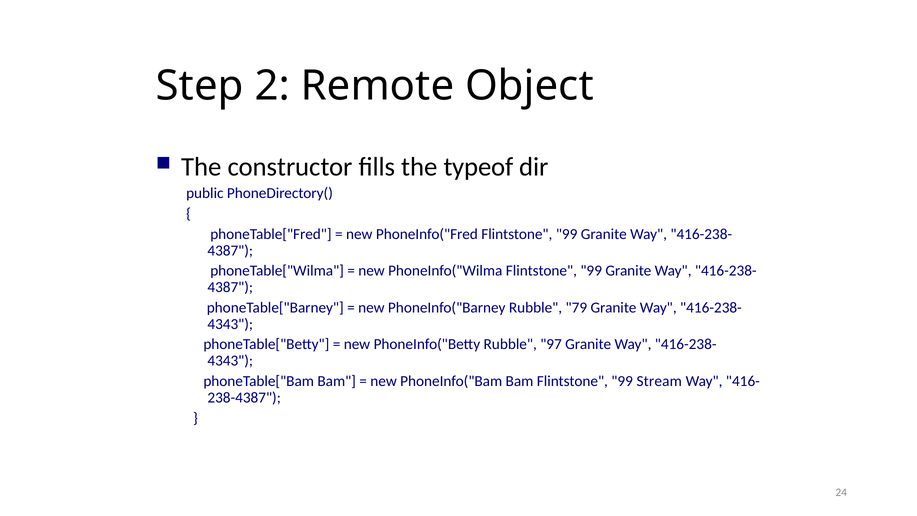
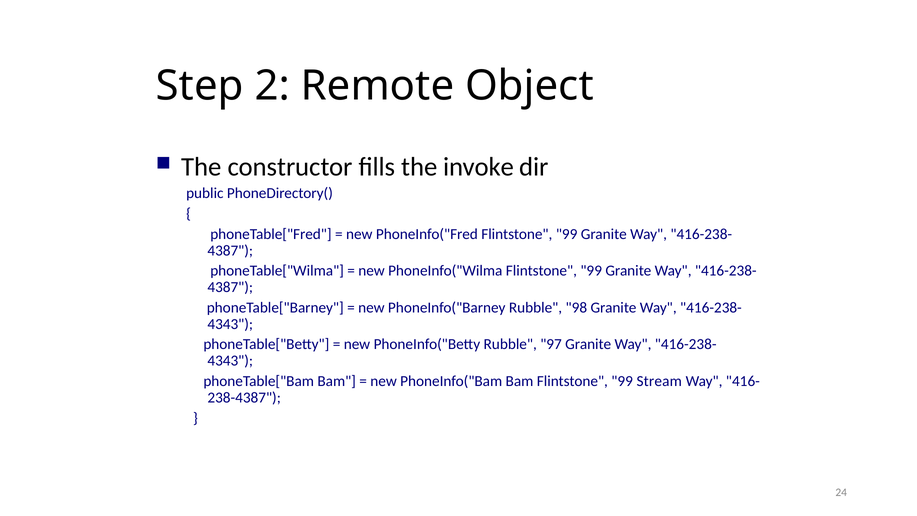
typeof: typeof -> invoke (479, 167)
79: 79 -> 98 (576, 308)
